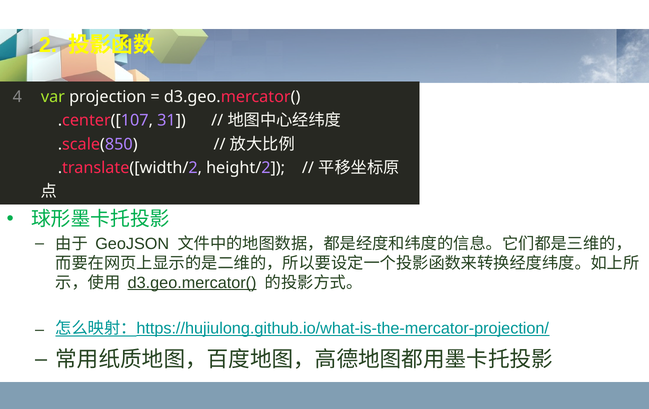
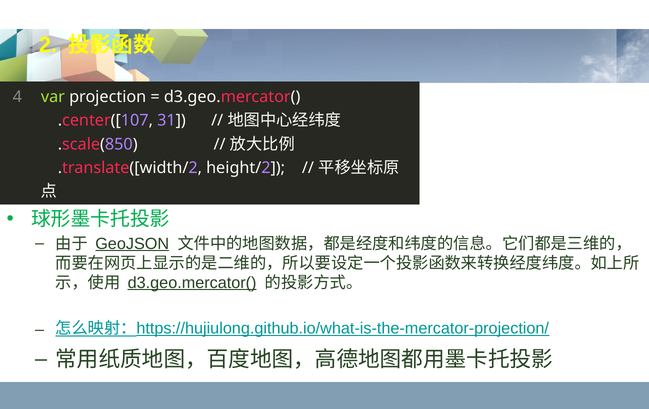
GeoJSON underline: none -> present (132, 244)
